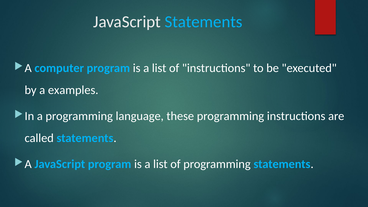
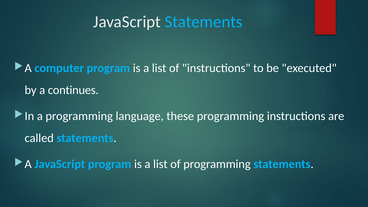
examples: examples -> continues (73, 90)
